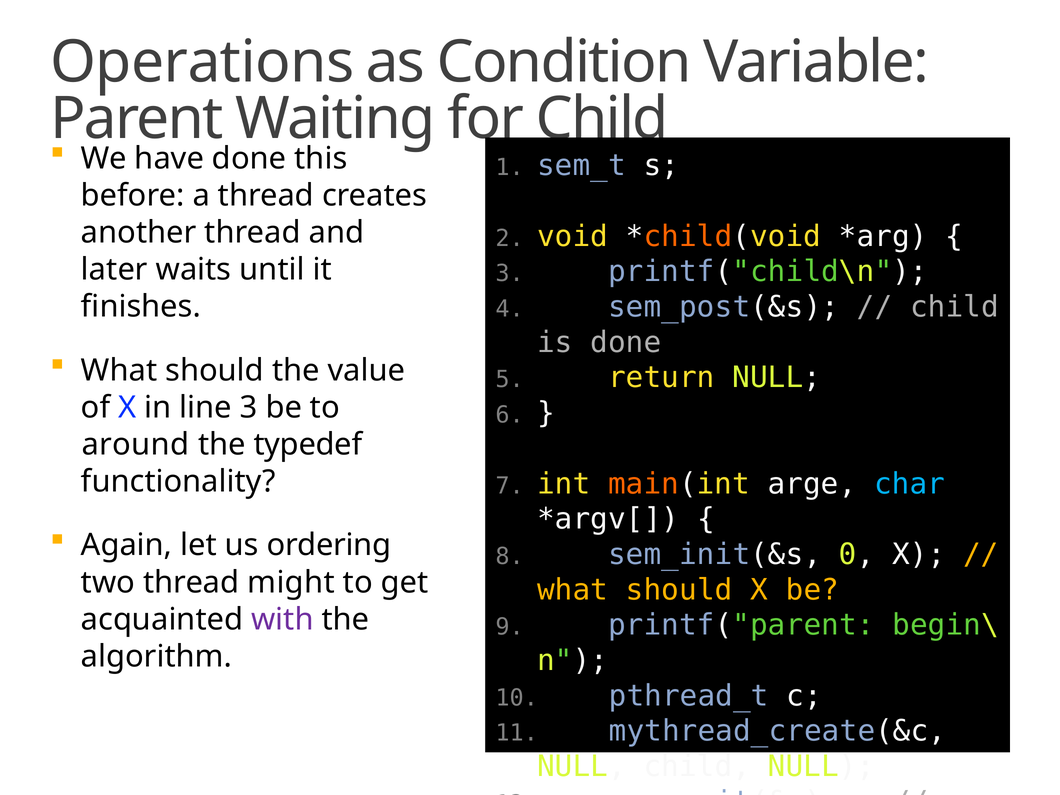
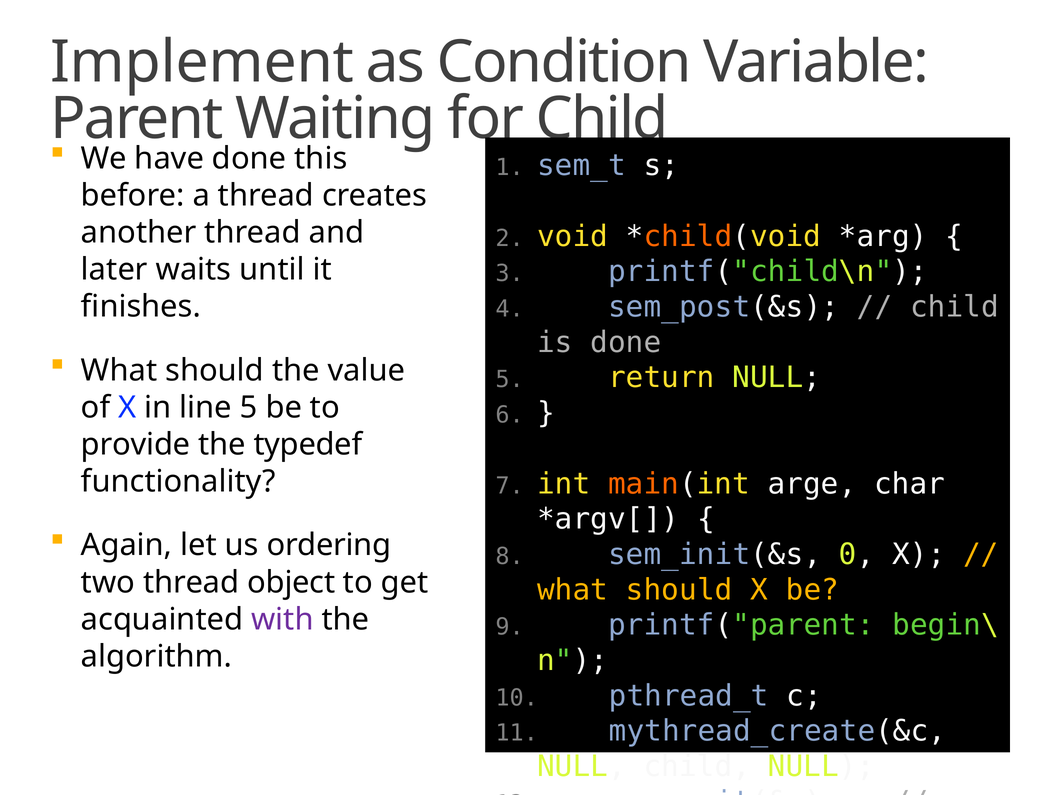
Operations: Operations -> Implement (202, 62)
line 3: 3 -> 5 (249, 407)
around: around -> provide (136, 445)
char colour: light blue -> white (910, 484)
might: might -> object (291, 582)
